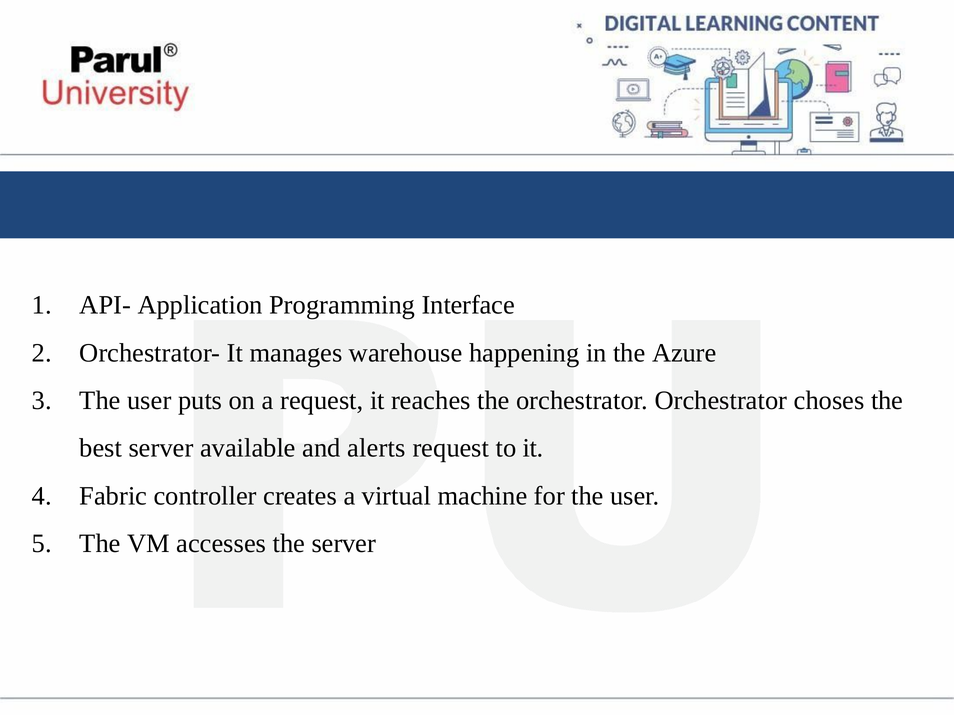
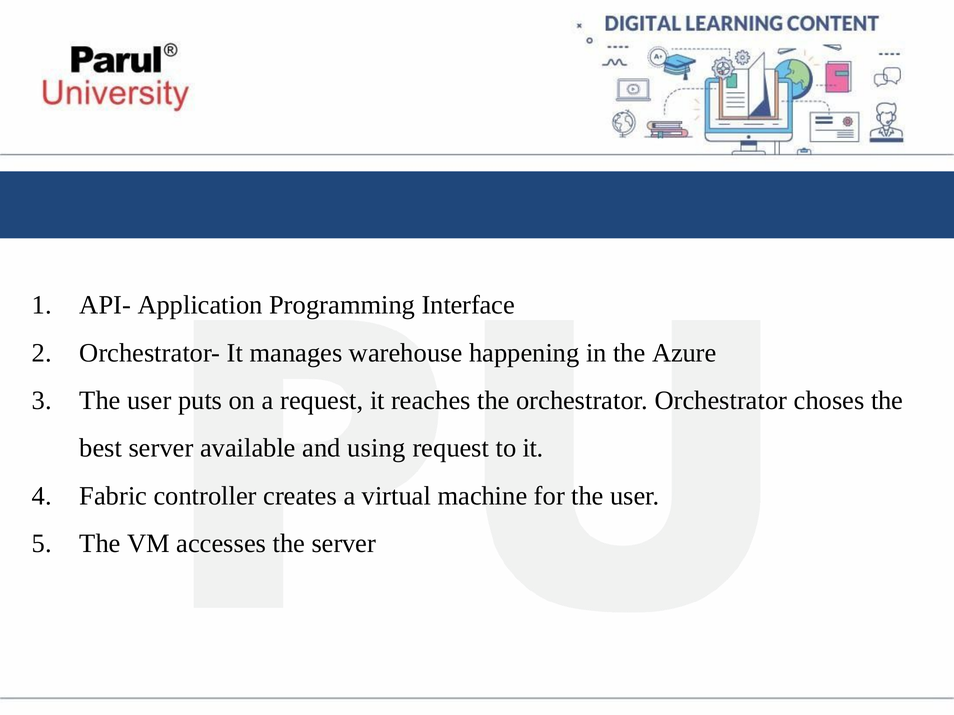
alerts: alerts -> using (376, 448)
